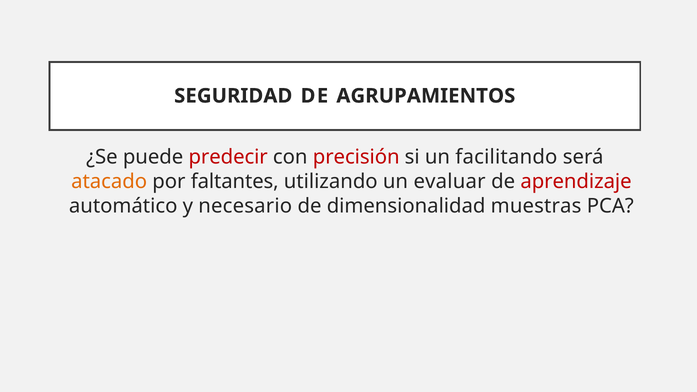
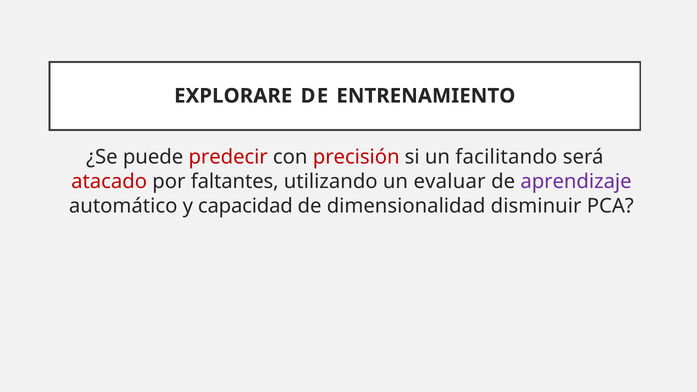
SEGURIDAD: SEGURIDAD -> EXPLORARE (233, 96)
AGRUPAMIENTOS: AGRUPAMIENTOS -> ENTRENAMIENTO (426, 96)
atacado colour: orange -> red (109, 181)
aprendizaje colour: red -> purple (576, 181)
necesario: necesario -> capacidad (245, 206)
muestras: muestras -> disminuir (536, 206)
